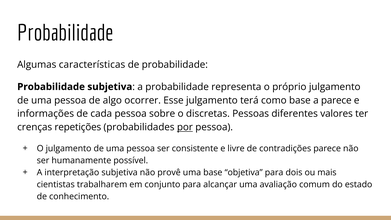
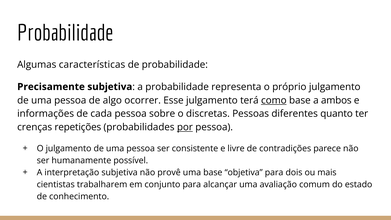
Probabilidade: Probabilidade -> Precisamente (51, 87)
como underline: none -> present (274, 100)
a parece: parece -> ambos (336, 100)
valores: valores -> quanto (337, 114)
